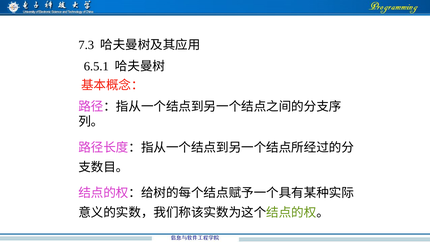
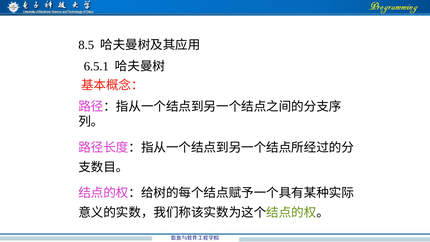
7.3: 7.3 -> 8.5 (86, 45)
